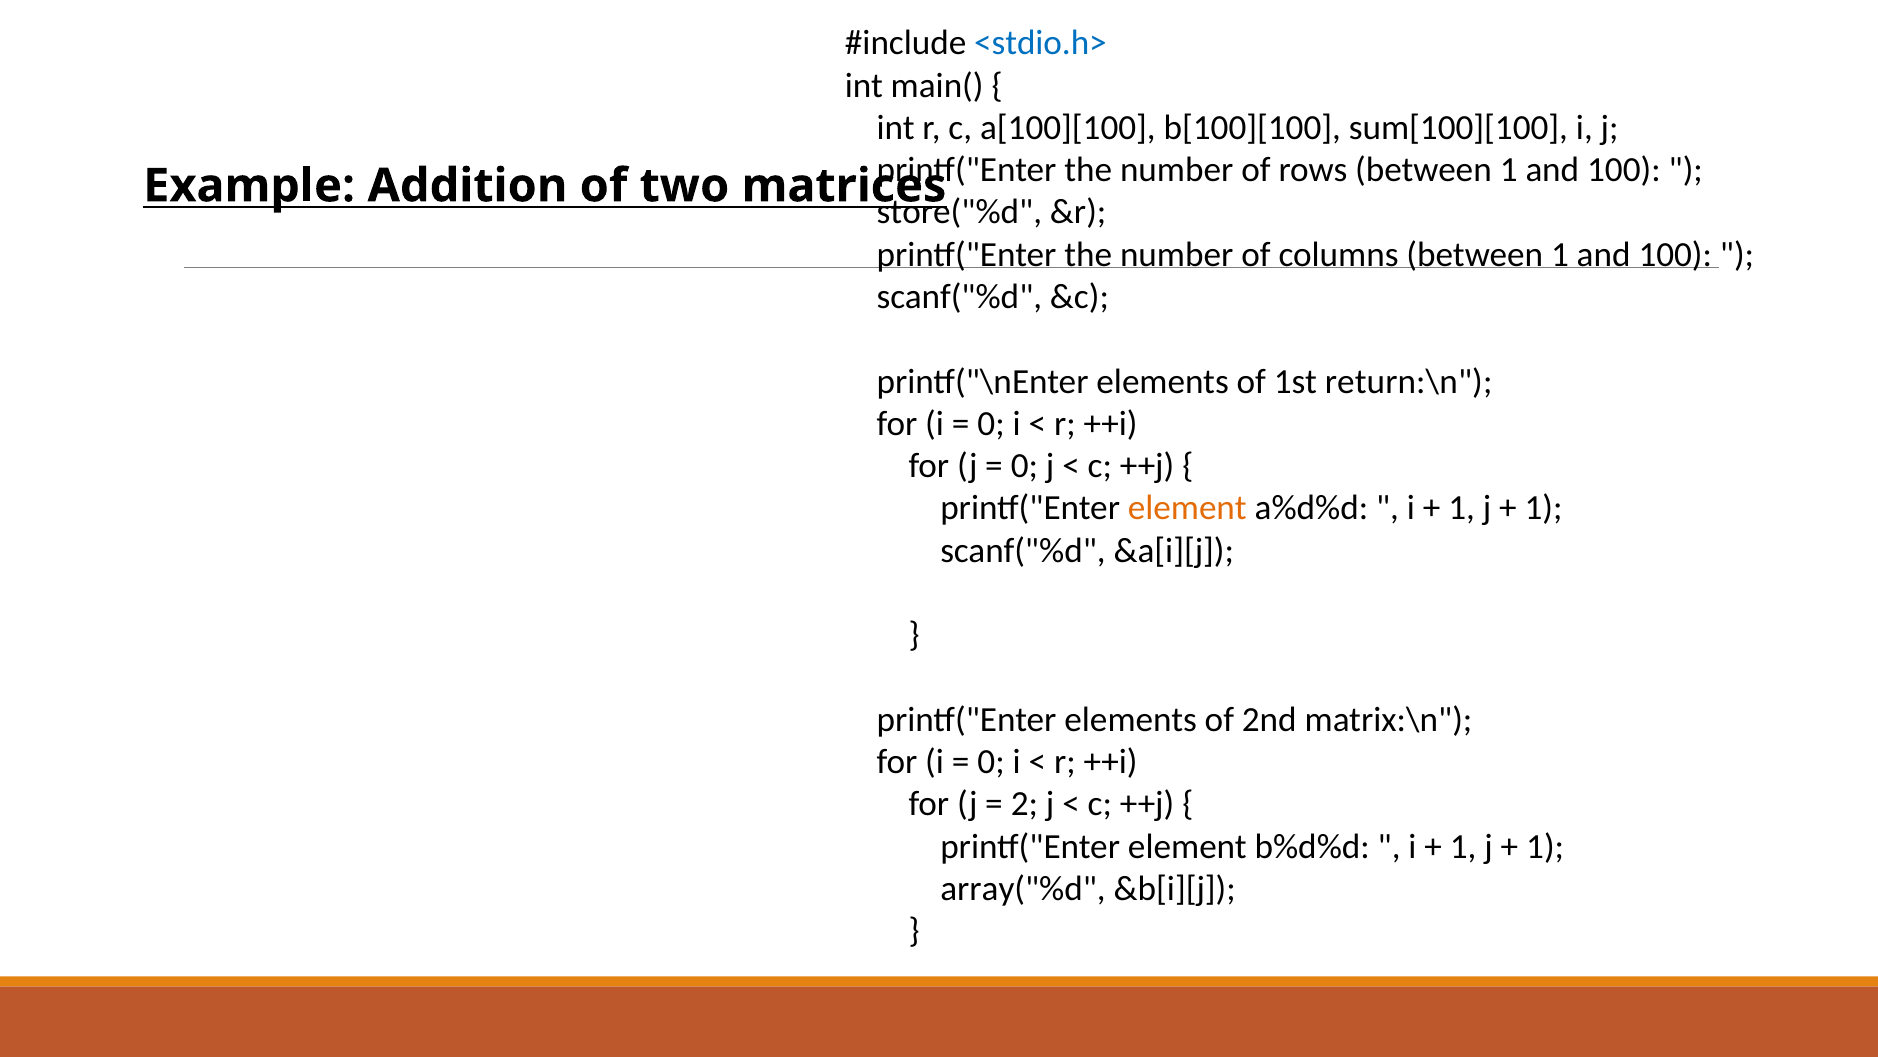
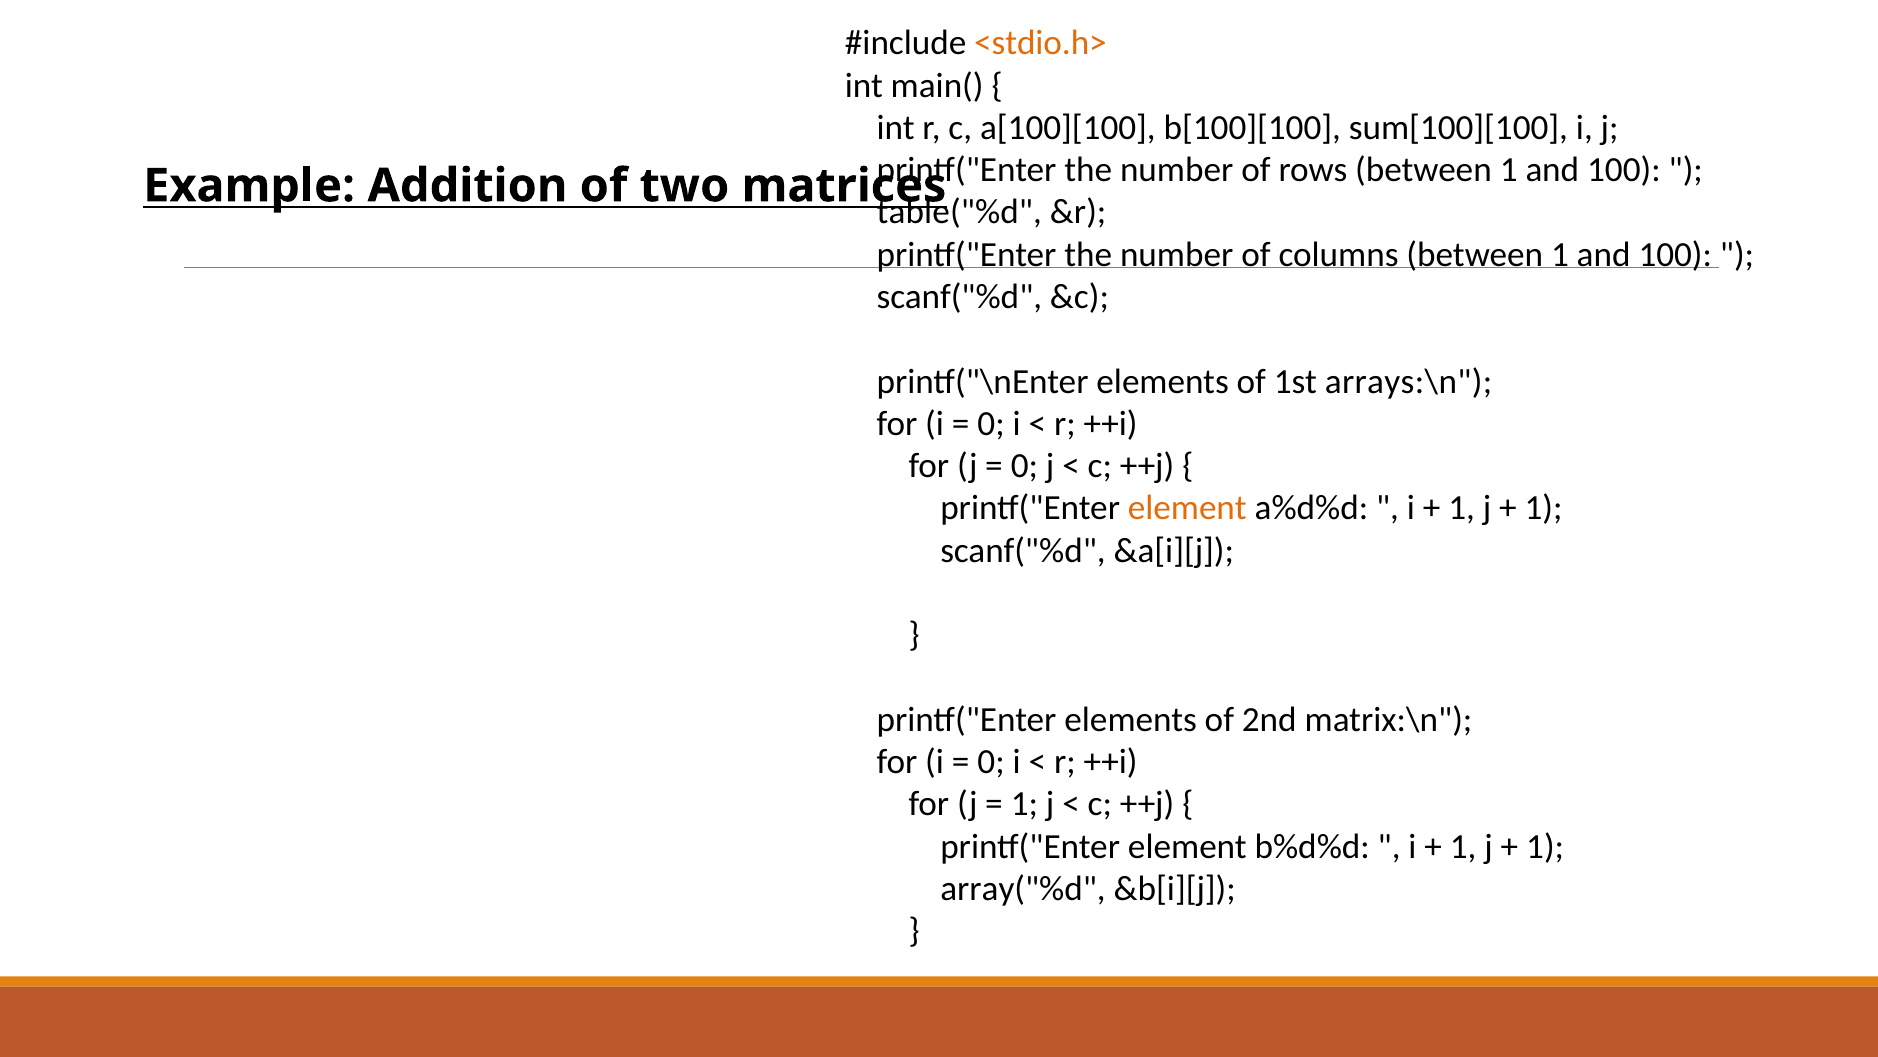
<stdio.h> colour: blue -> orange (1040, 43)
store("%d: store("%d -> table("%d (959, 212)
return:\n: return:\n -> arrays:\n (1409, 381)
2: 2 -> 1 (1024, 804)
